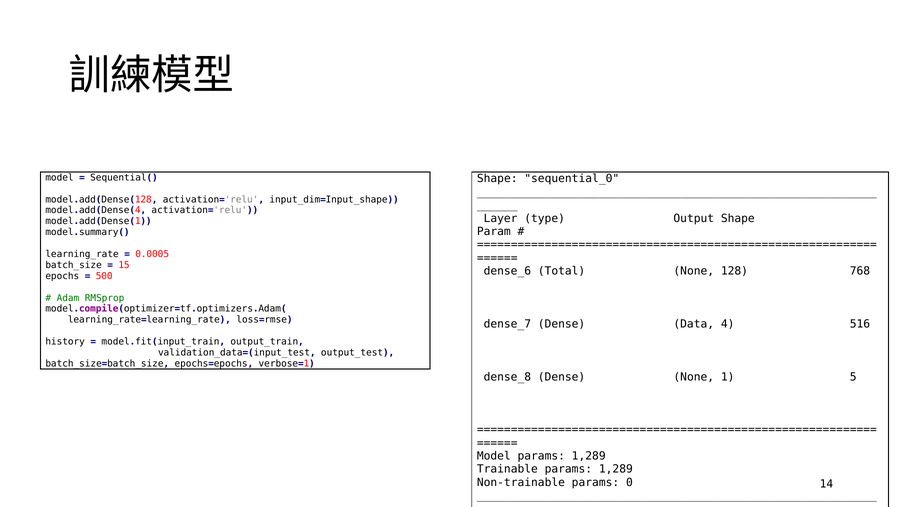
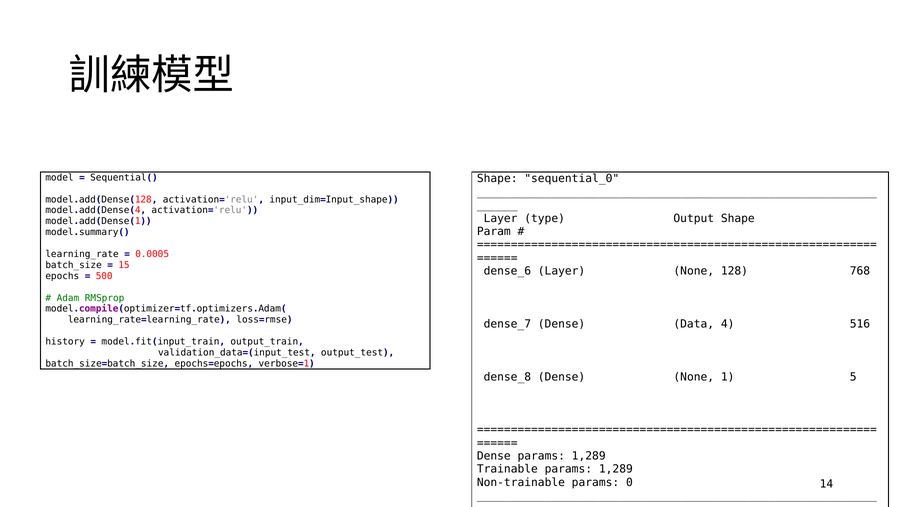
Total: Total -> Layer (562, 271)
Model: Model -> Dense (494, 456)
